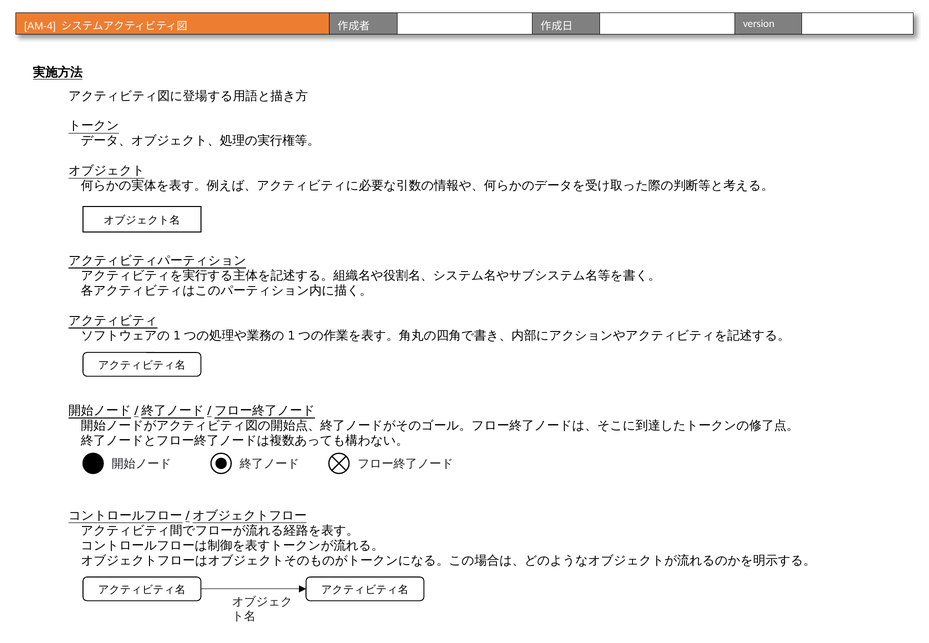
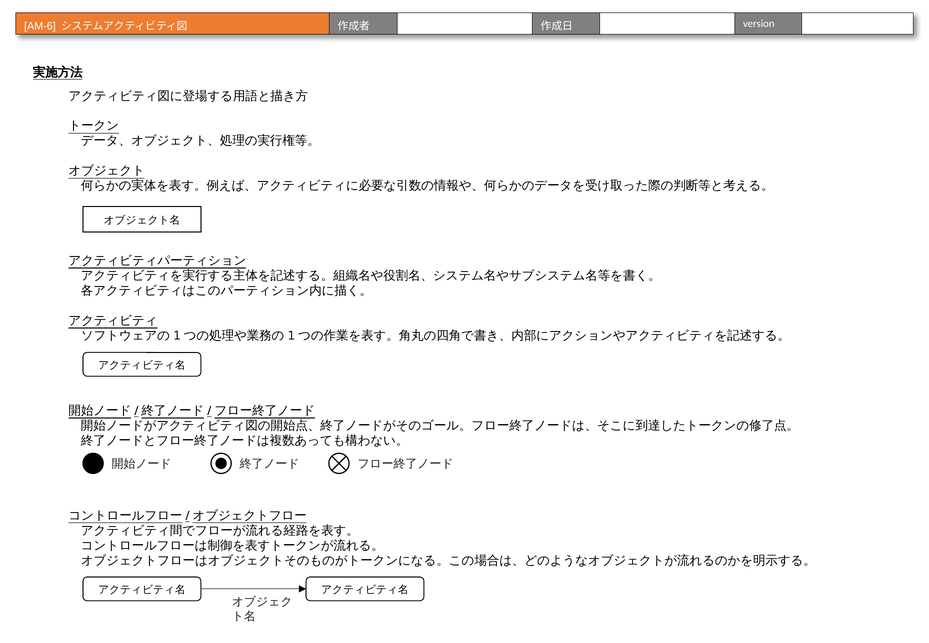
AM-4: AM-4 -> AM-6 (40, 26)
